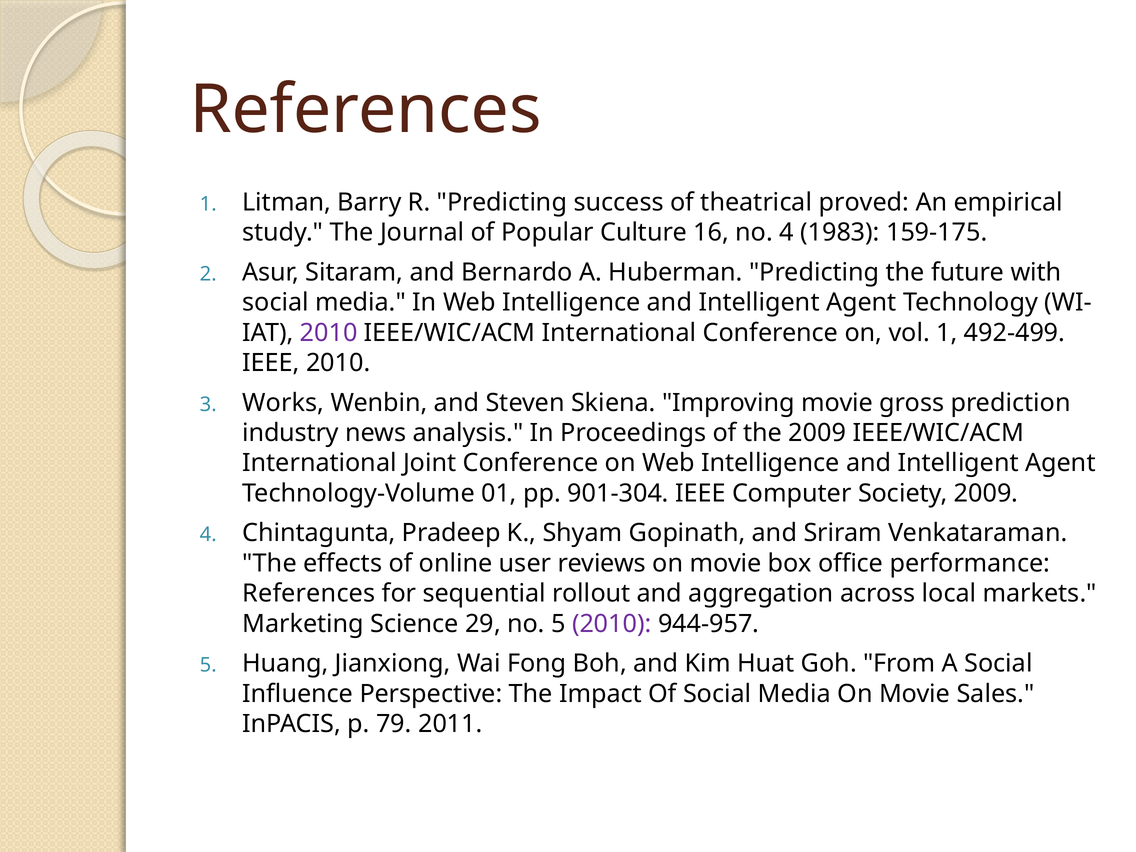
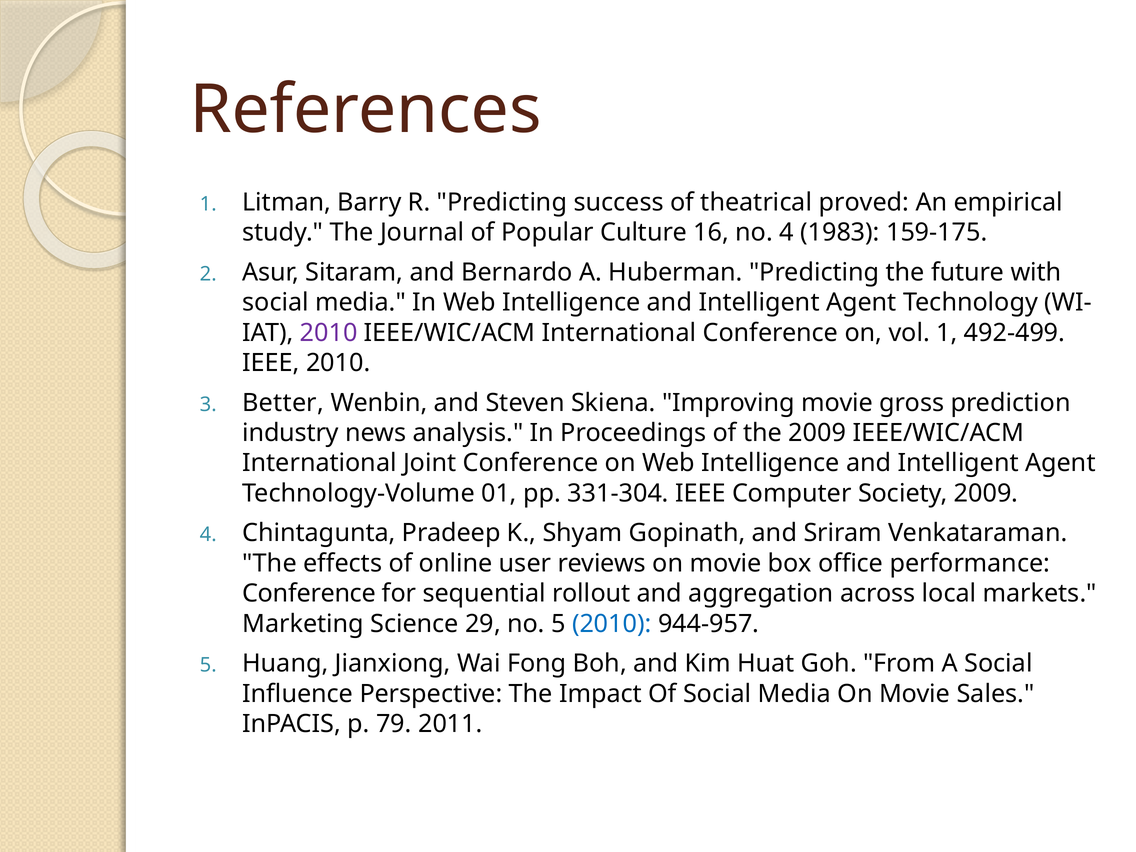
Works: Works -> Better (283, 403)
901-304: 901-304 -> 331-304 (618, 493)
References: References -> Conference (309, 594)
2010 colour: purple -> blue (612, 624)
